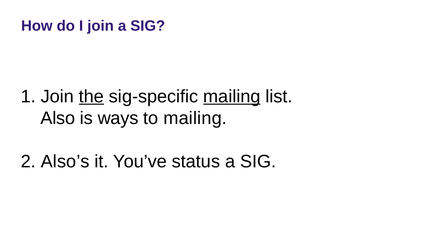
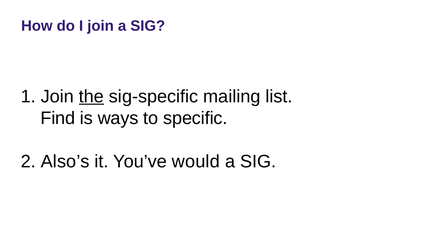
mailing underline: present -> none (232, 96)
Also: Also -> Find (58, 118)
to mailing: mailing -> specific (195, 118)
status: status -> would (196, 162)
